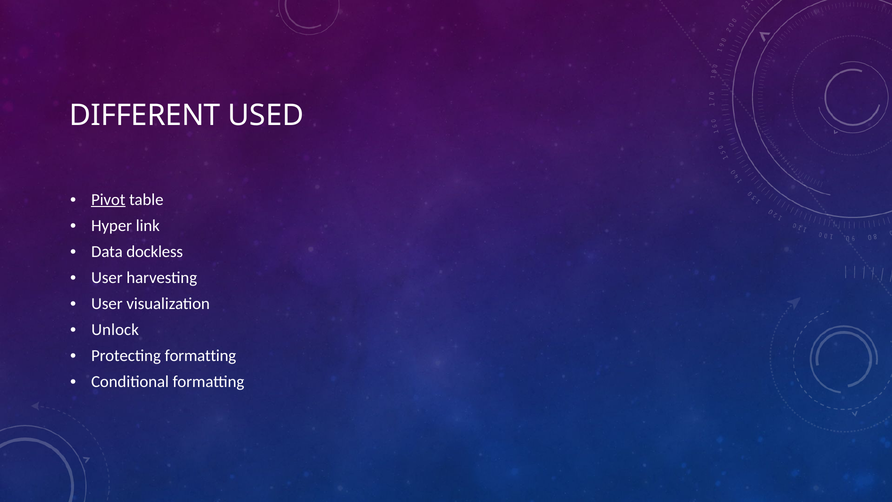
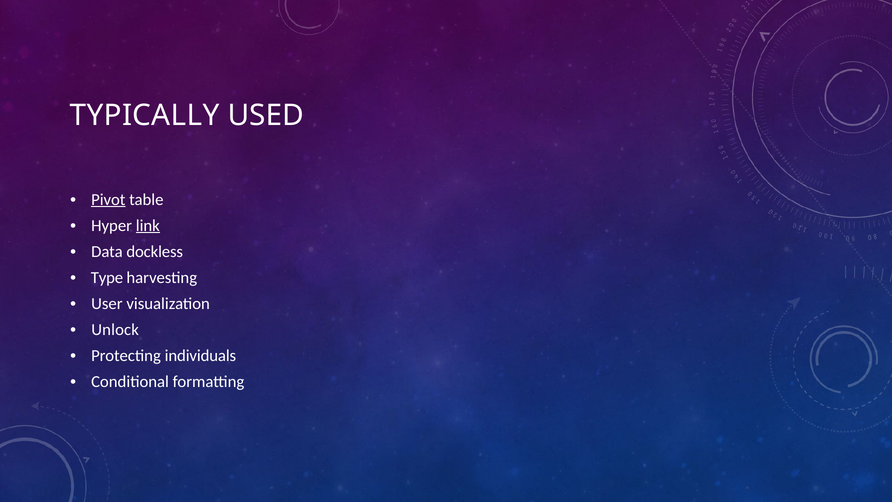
DIFFERENT: DIFFERENT -> TYPICALLY (145, 116)
link underline: none -> present (148, 225)
User: User -> Type (107, 277)
Protecting formatting: formatting -> individuals (200, 355)
